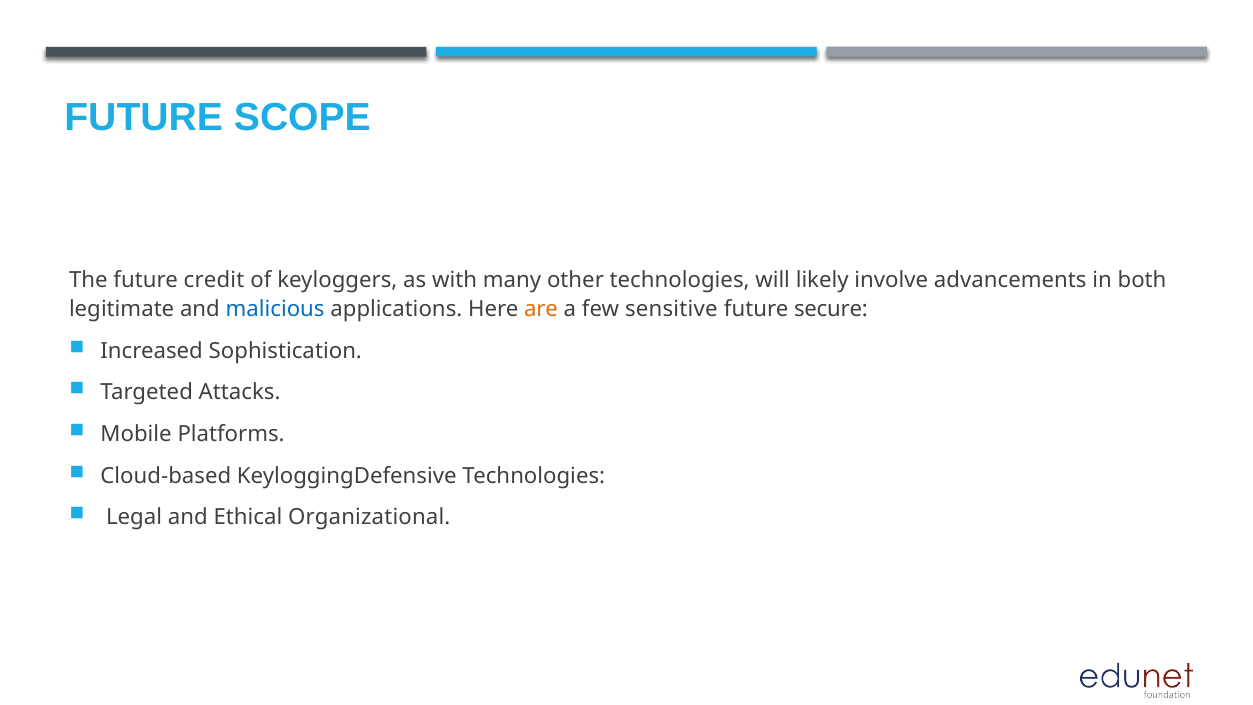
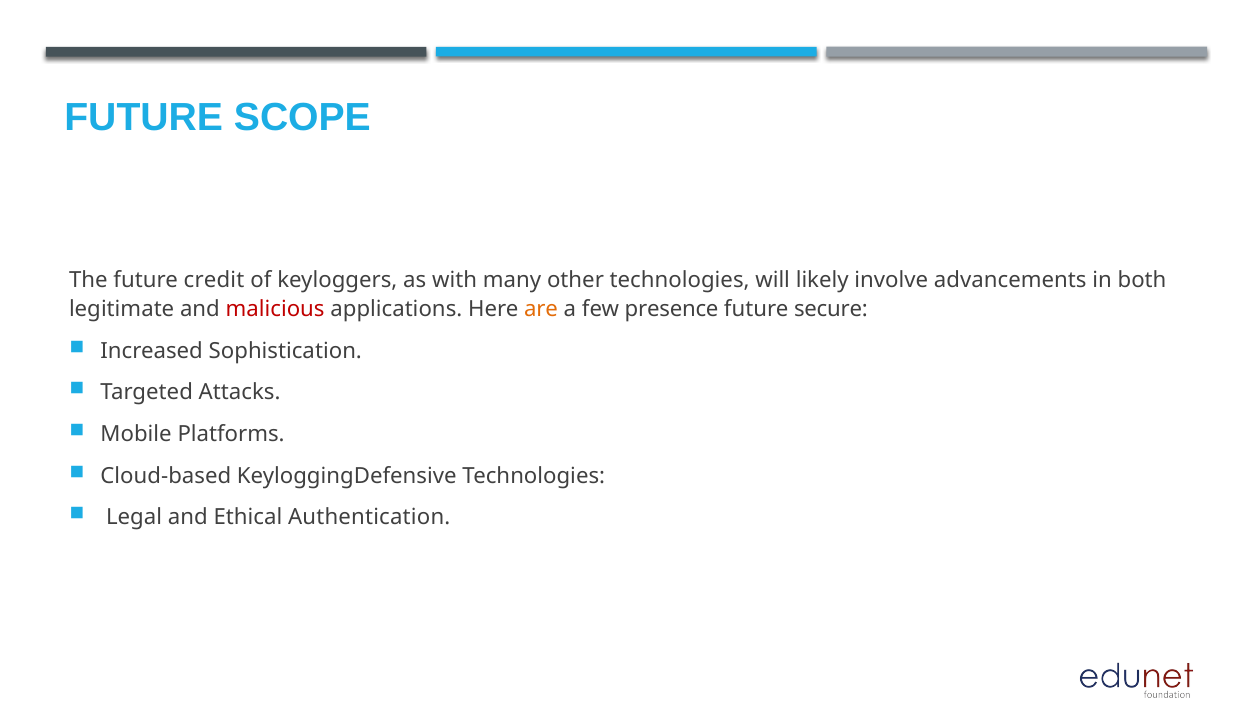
malicious colour: blue -> red (275, 309)
sensitive: sensitive -> presence (672, 309)
Organizational: Organizational -> Authentication (369, 517)
